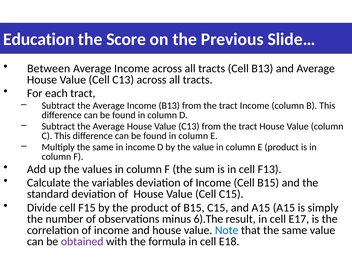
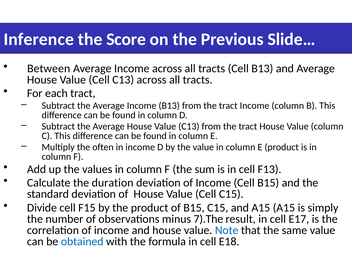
Education: Education -> Inference (39, 39)
Multiply the same: same -> often (103, 147)
variables: variables -> duration (113, 183)
6).The: 6).The -> 7).The (208, 219)
obtained colour: purple -> blue (82, 242)
